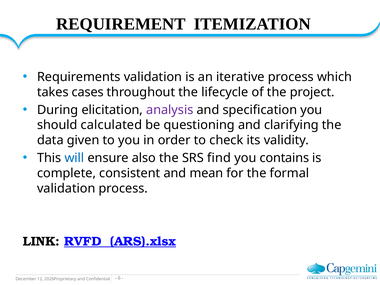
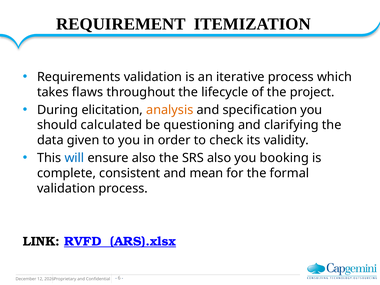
cases: cases -> flaws (88, 92)
analysis colour: purple -> orange (170, 110)
SRS find: find -> also (219, 158)
contains: contains -> booking (284, 158)
